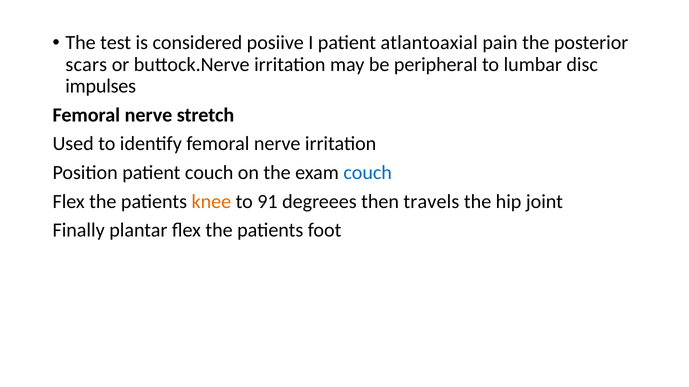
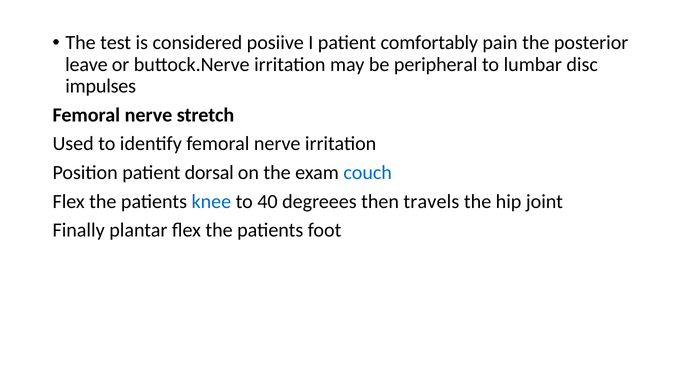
atlantoaxial: atlantoaxial -> comfortably (429, 43)
scars: scars -> leave (86, 65)
patient couch: couch -> dorsal (209, 173)
knee colour: orange -> blue (211, 202)
91: 91 -> 40 (267, 202)
